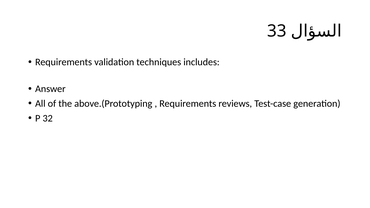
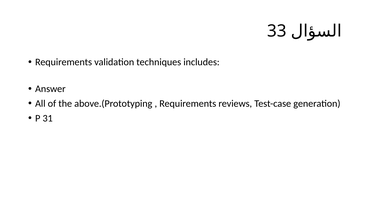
32: 32 -> 31 (48, 118)
